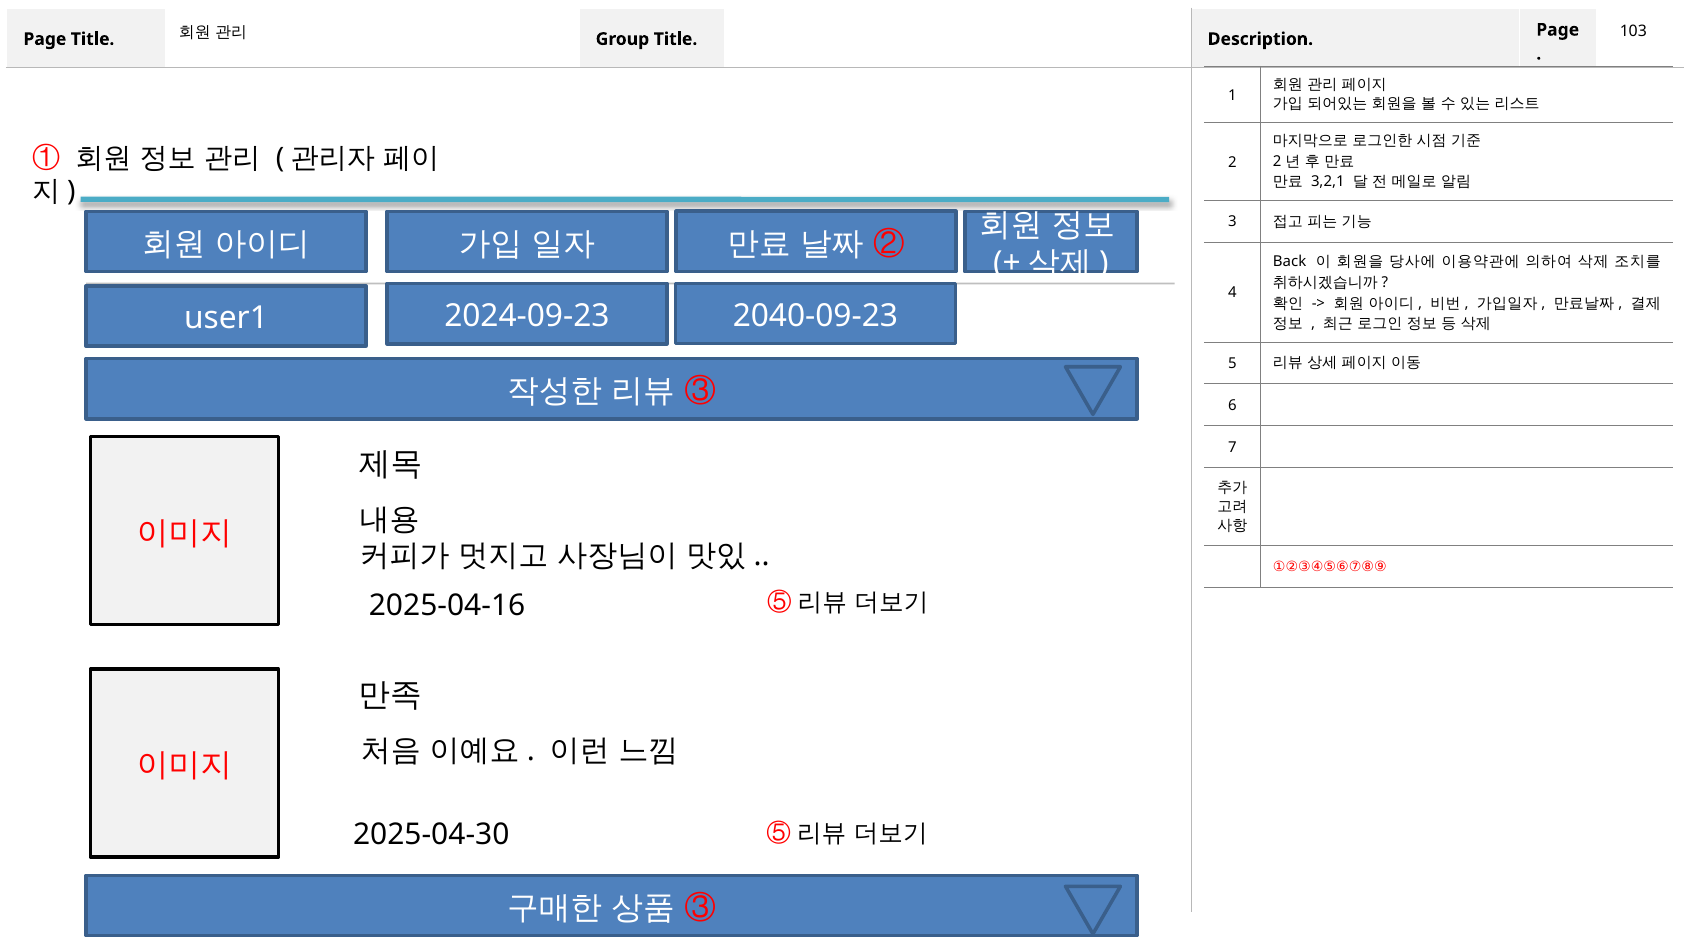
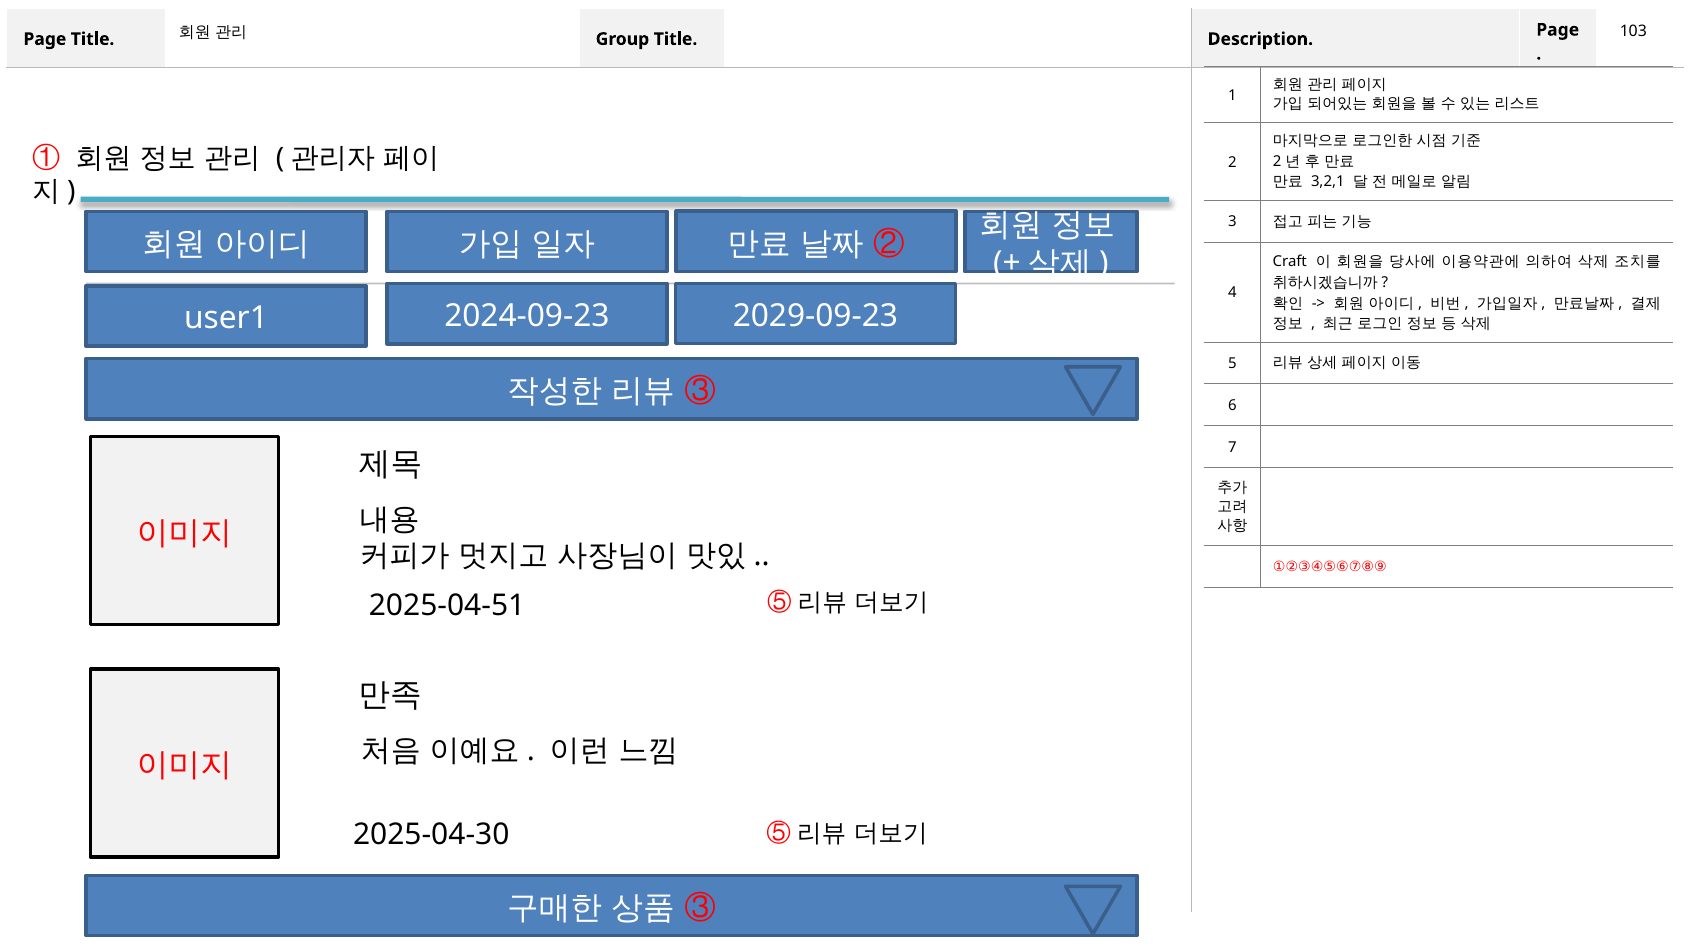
Back: Back -> Craft (1290, 262)
2040-09-23: 2040-09-23 -> 2029-09-23 (815, 316)
2025-04-16: 2025-04-16 -> 2025-04-51 (447, 606)
